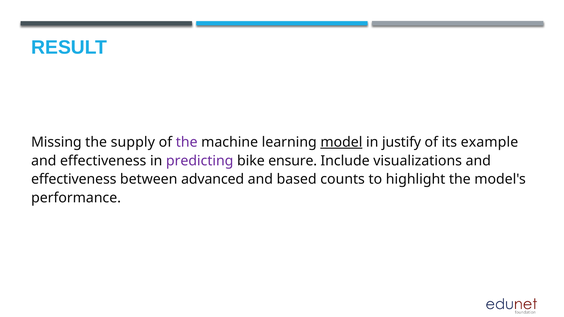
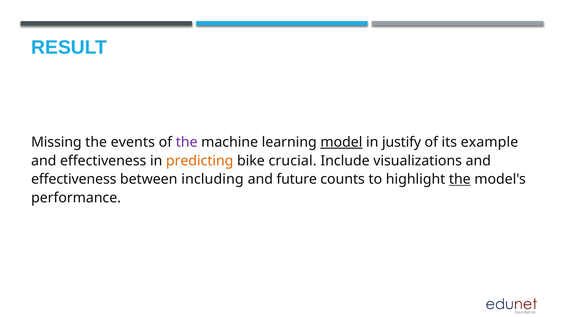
supply: supply -> events (133, 142)
predicting colour: purple -> orange (200, 161)
ensure: ensure -> crucial (293, 161)
advanced: advanced -> including (212, 179)
based: based -> future (297, 179)
the underline: none -> present (460, 179)
